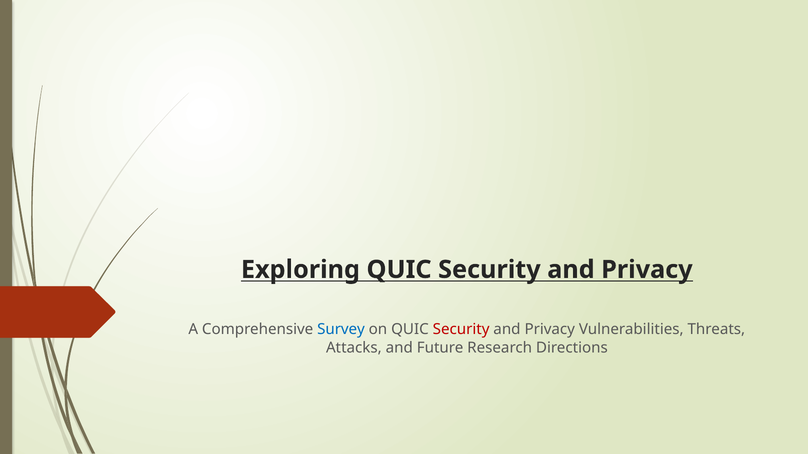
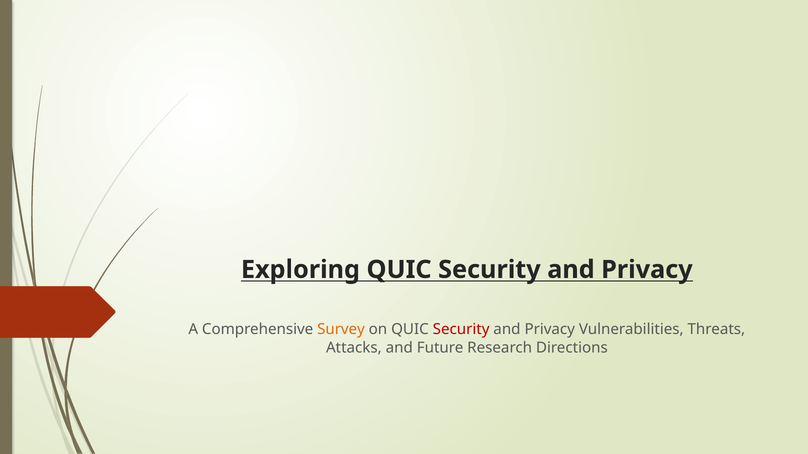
Survey colour: blue -> orange (341, 330)
